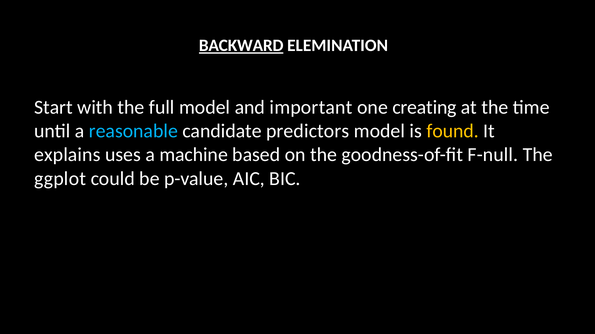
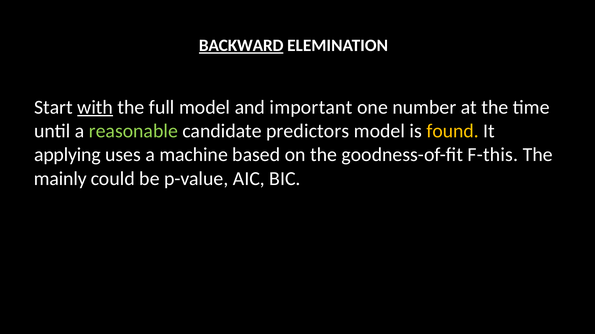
with underline: none -> present (95, 107)
creating: creating -> number (424, 107)
reasonable colour: light blue -> light green (133, 131)
explains: explains -> applying (67, 155)
F-null: F-null -> F-this (493, 155)
ggplot: ggplot -> mainly (60, 179)
